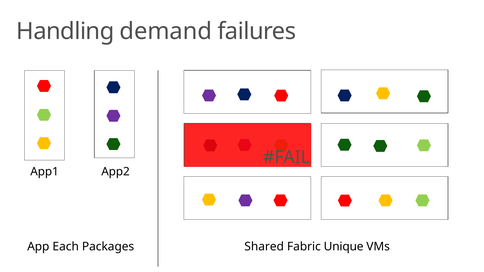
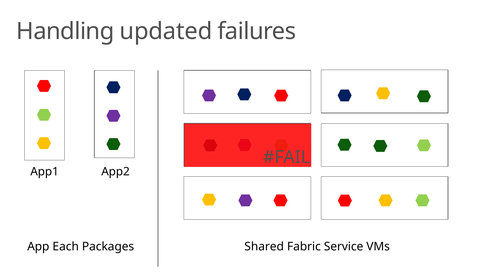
demand: demand -> updated (166, 31)
Unique: Unique -> Service (344, 247)
